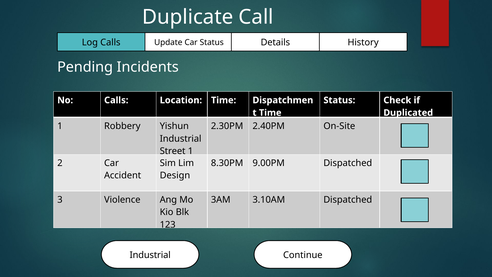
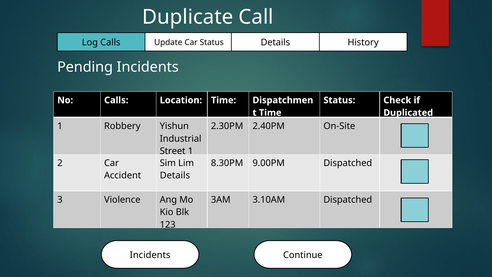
Design: Design -> Details (175, 175)
Industrial: Industrial -> Incidents (150, 255)
